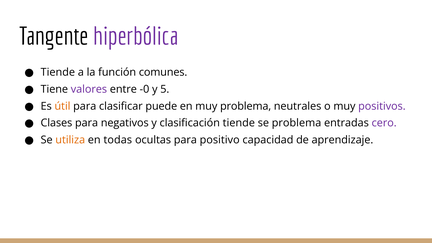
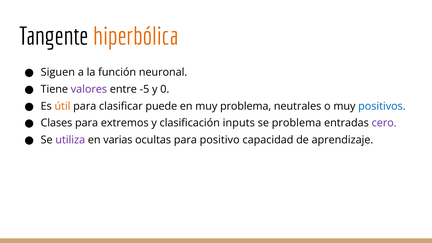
hiperbólica colour: purple -> orange (136, 36)
Tiende: Tiende -> Siguen (58, 72)
comunes: comunes -> neuronal (163, 72)
-0: -0 -> -5 (144, 89)
5: 5 -> 0 (165, 89)
positivos colour: purple -> blue (382, 106)
negativos: negativos -> extremos (125, 123)
clasificación tiende: tiende -> inputs (239, 123)
utiliza colour: orange -> purple (70, 140)
todas: todas -> varias (118, 140)
